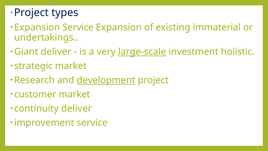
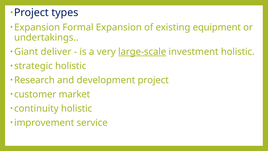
Expansion Service: Service -> Formal (78, 27)
immaterial: immaterial -> equipment (217, 27)
strategic market: market -> holistic (71, 66)
development underline: present -> none (106, 80)
continuity deliver: deliver -> holistic (77, 108)
